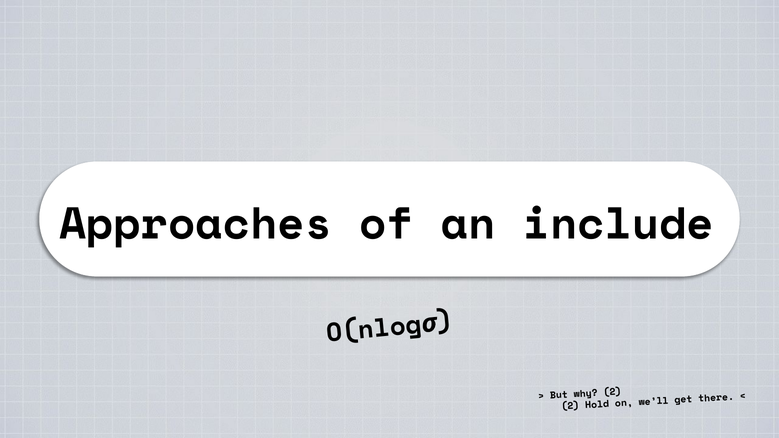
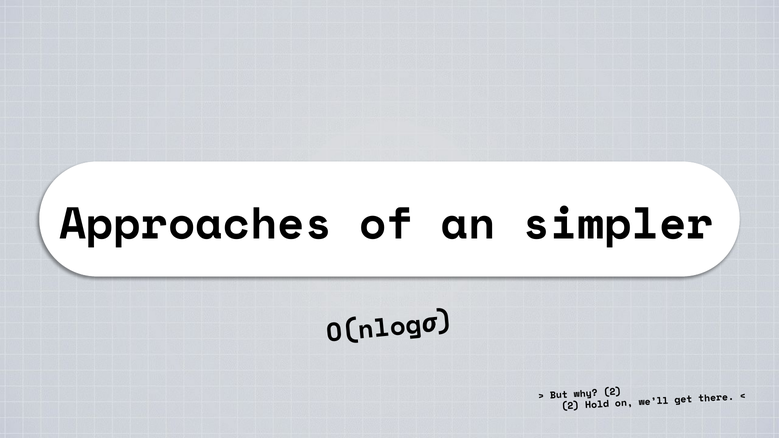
include: include -> simpler (618, 224)
